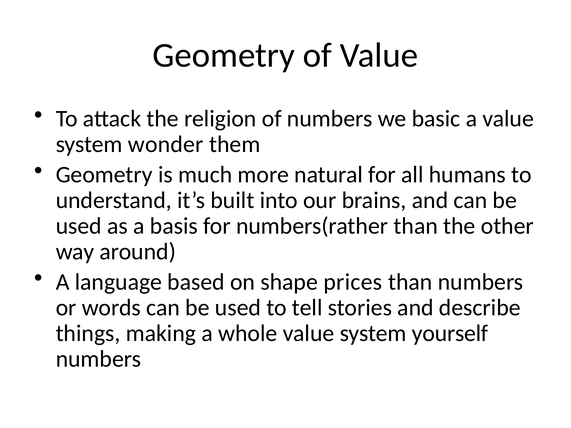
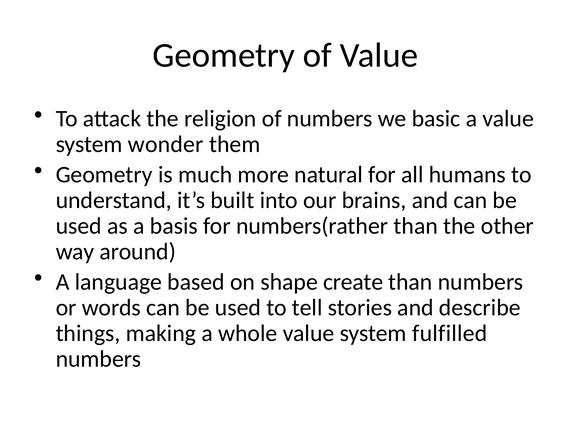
prices: prices -> create (353, 282)
yourself: yourself -> fulfilled (450, 333)
